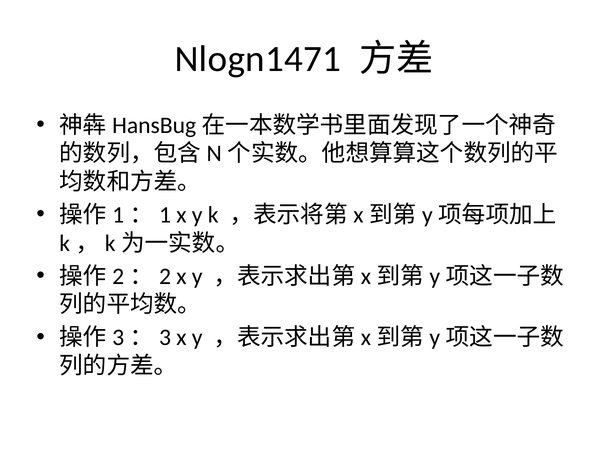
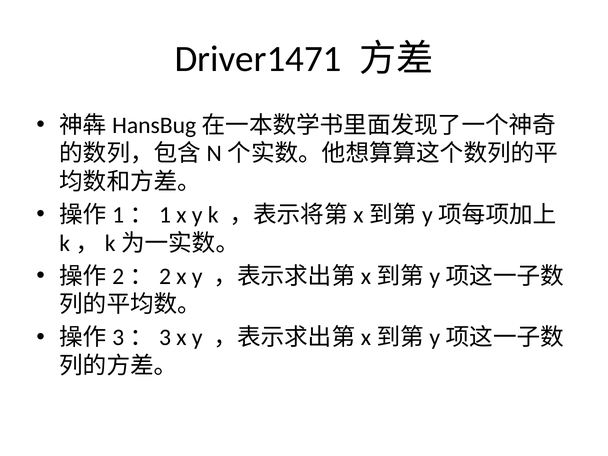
Nlogn1471: Nlogn1471 -> Driver1471 (258, 59)
